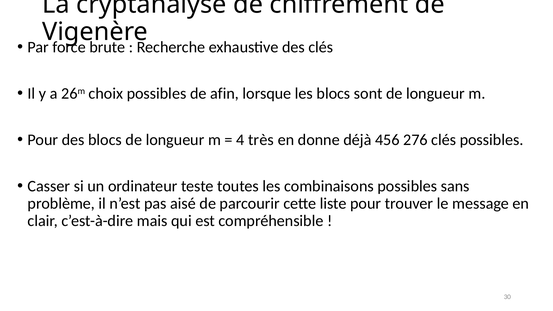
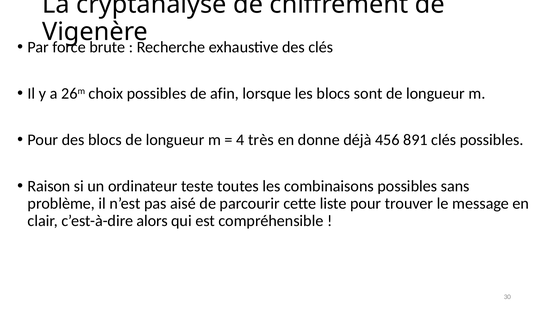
276: 276 -> 891 (415, 140)
Casser: Casser -> Raison (49, 186)
mais: mais -> alors (152, 221)
